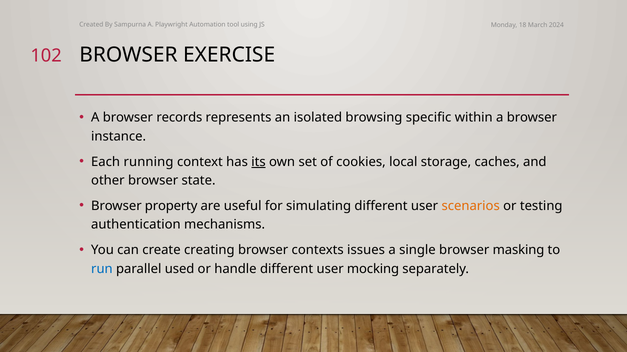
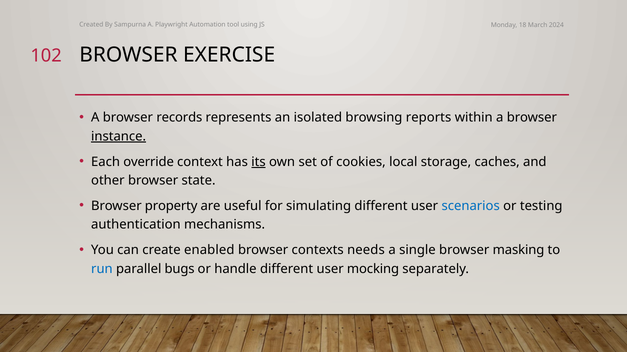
specific: specific -> reports (429, 118)
instance underline: none -> present (119, 137)
running: running -> override (149, 162)
scenarios colour: orange -> blue (471, 206)
creating: creating -> enabled (209, 250)
issues: issues -> needs (366, 250)
used: used -> bugs (180, 269)
